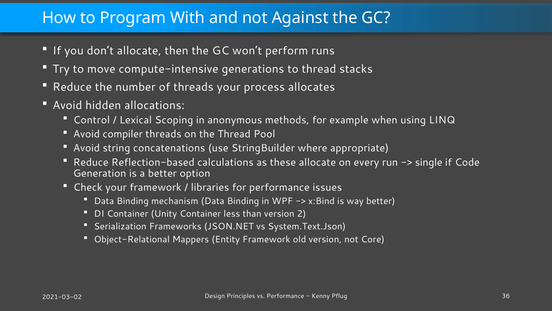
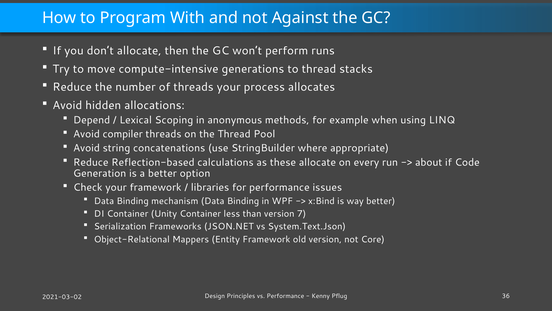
Control: Control -> Depend (92, 120)
single: single -> about (429, 162)
2: 2 -> 7 (302, 213)
